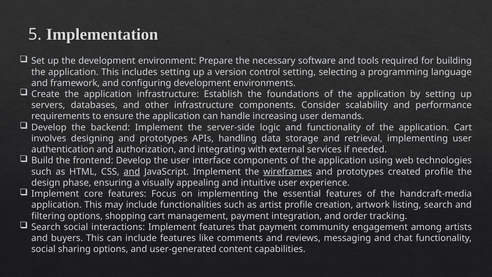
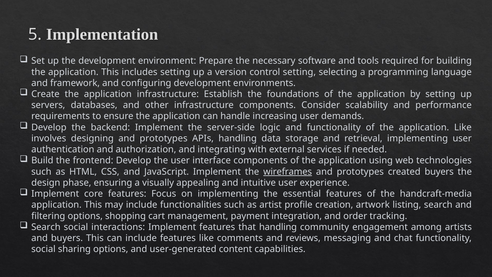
application Cart: Cart -> Like (463, 127)
and underline: present -> none (132, 172)
created profile: profile -> buyers (439, 172)
that payment: payment -> handling (278, 227)
